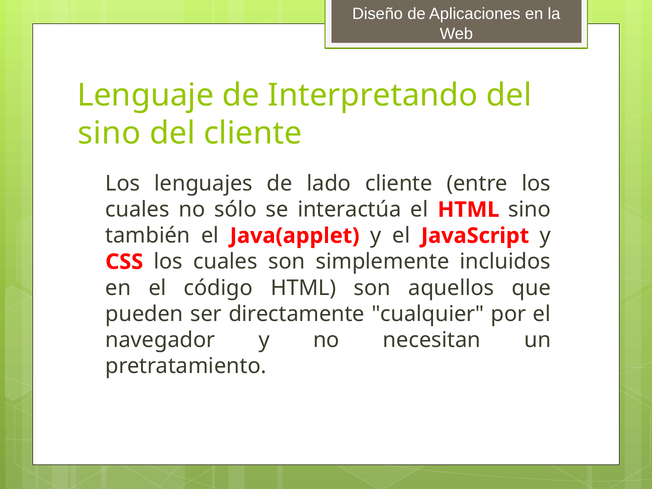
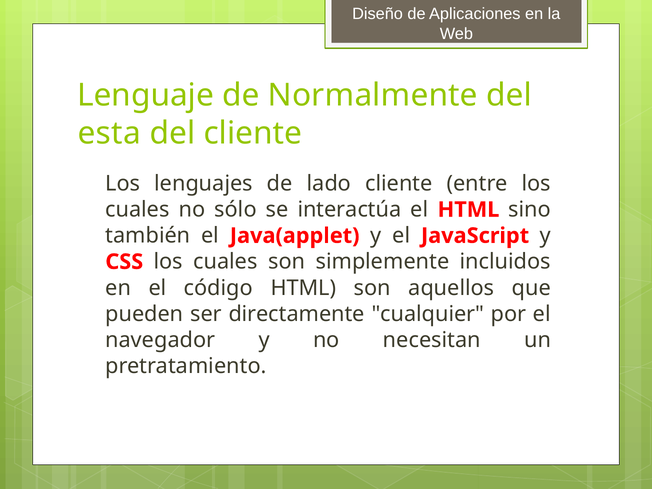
Interpretando: Interpretando -> Normalmente (373, 95)
sino: sino -> esta (109, 133)
